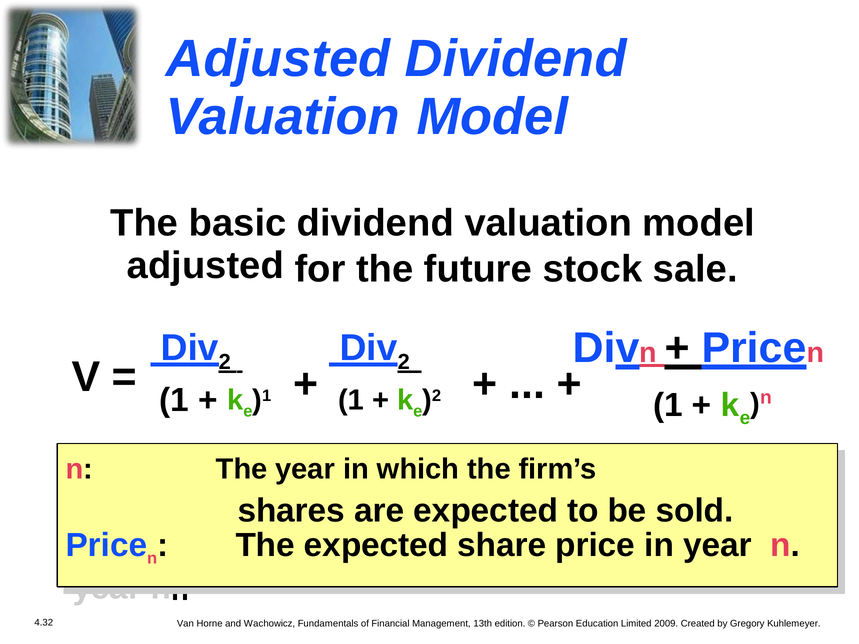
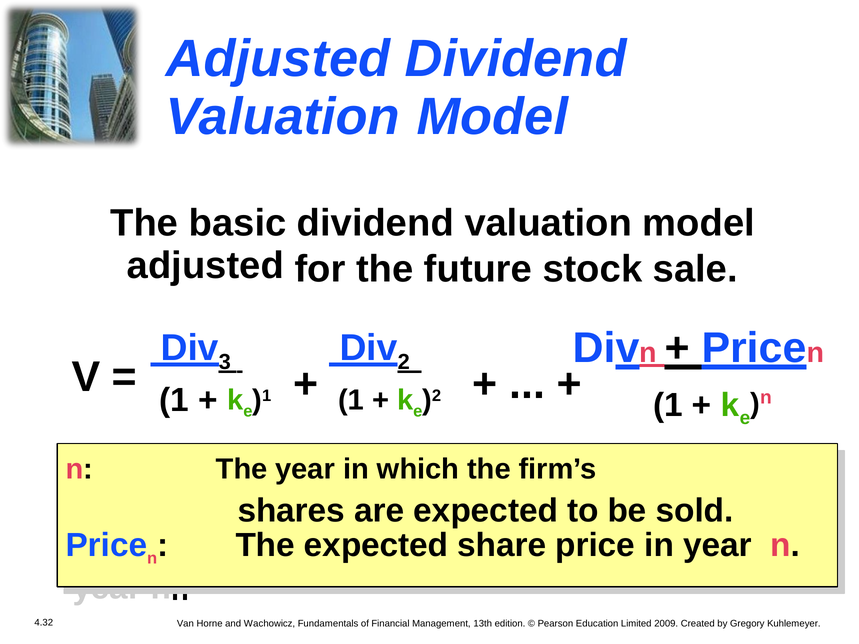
2: 2 -> 3 (225, 362)
